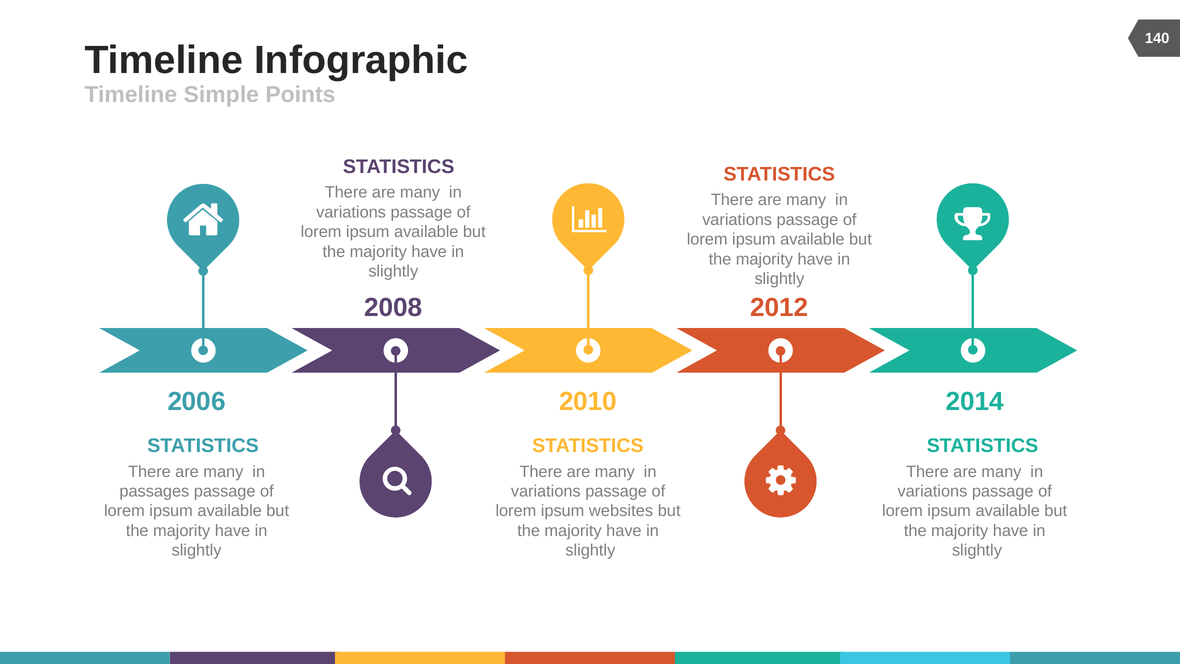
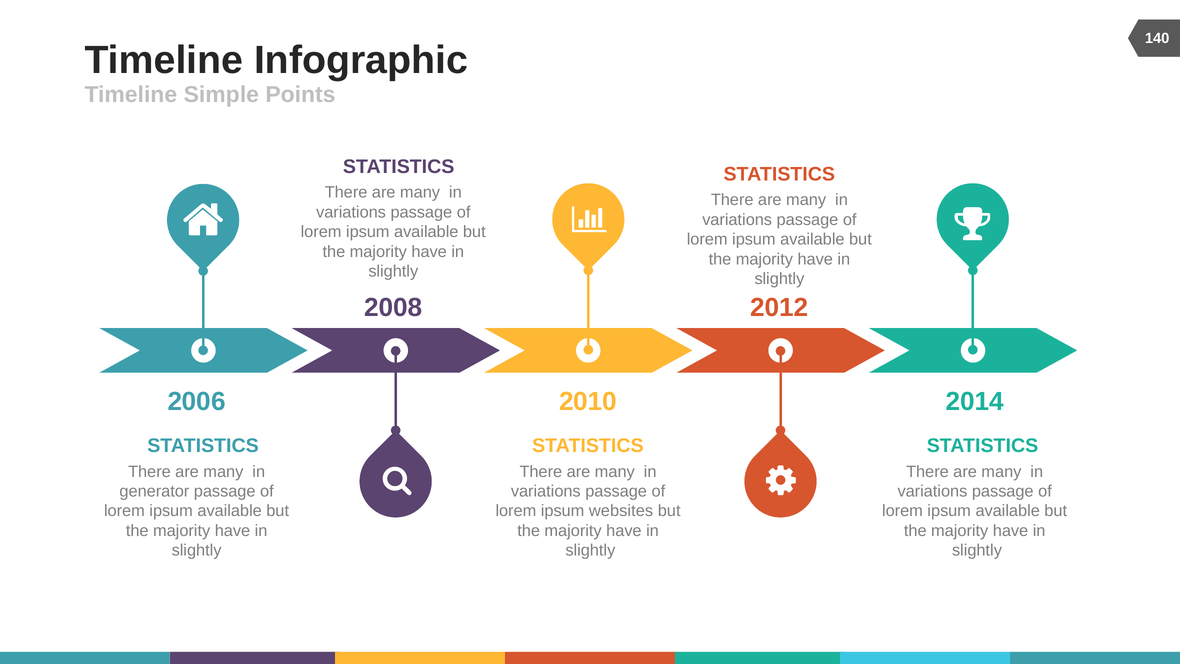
passages: passages -> generator (154, 491)
